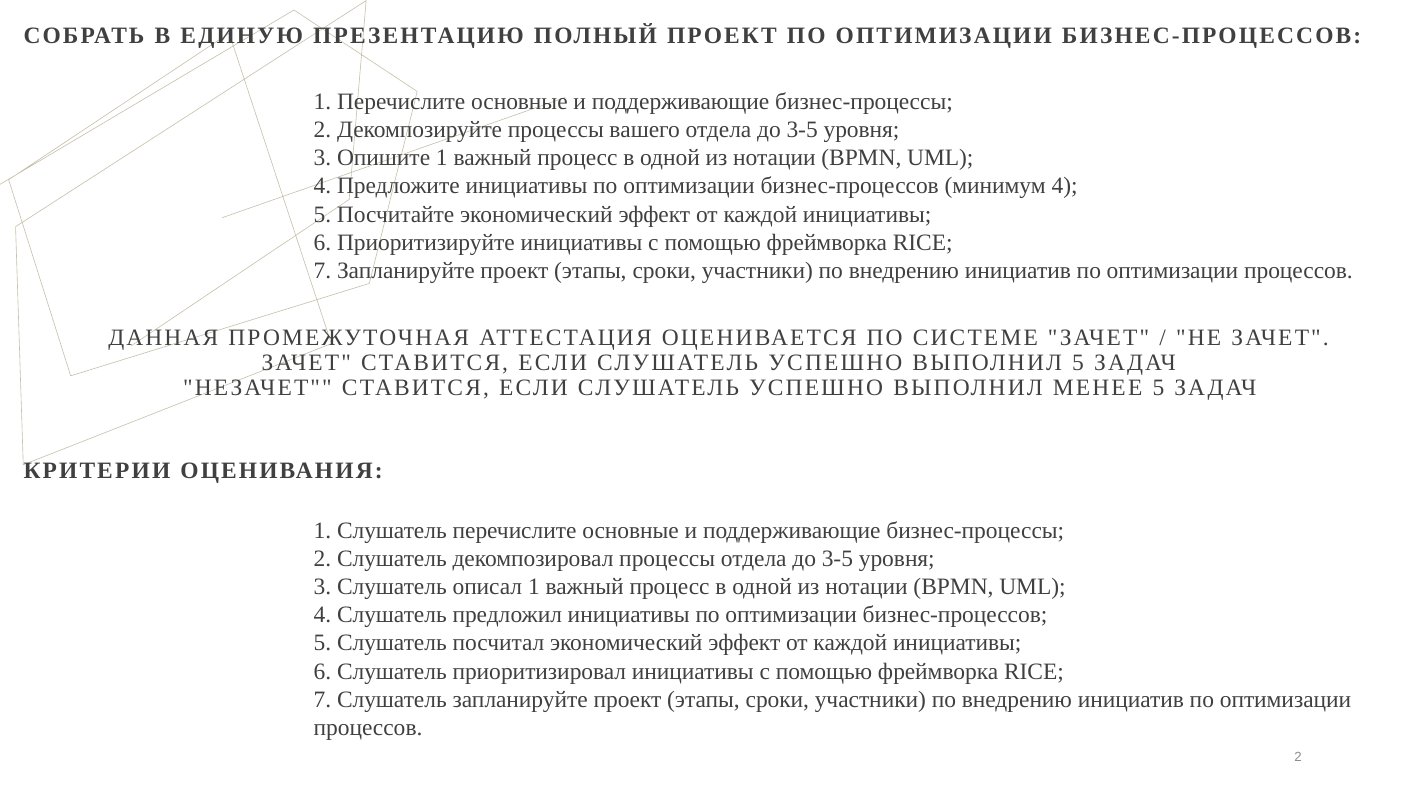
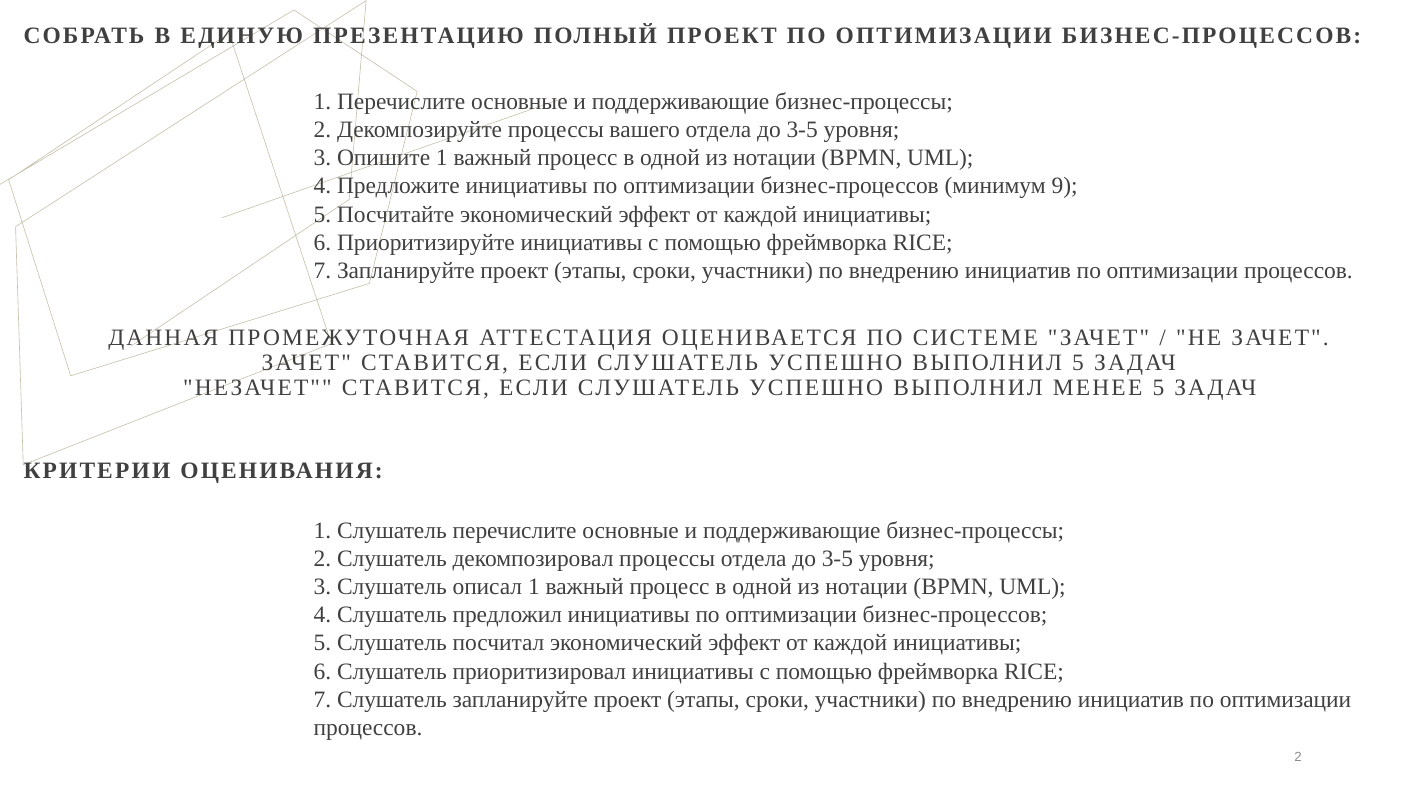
минимум 4: 4 -> 9 (1065, 186)
